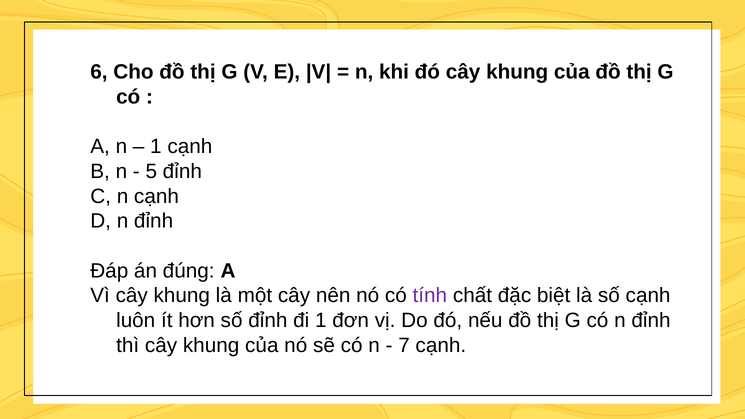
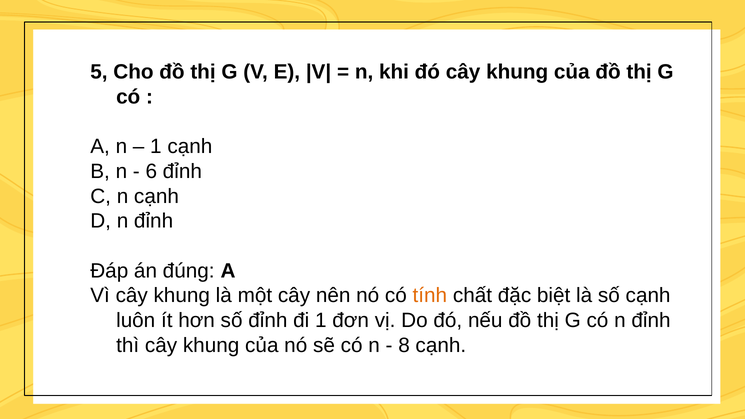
6: 6 -> 5 (99, 72)
5: 5 -> 6 (151, 171)
tính colour: purple -> orange (430, 296)
7: 7 -> 8 (404, 345)
